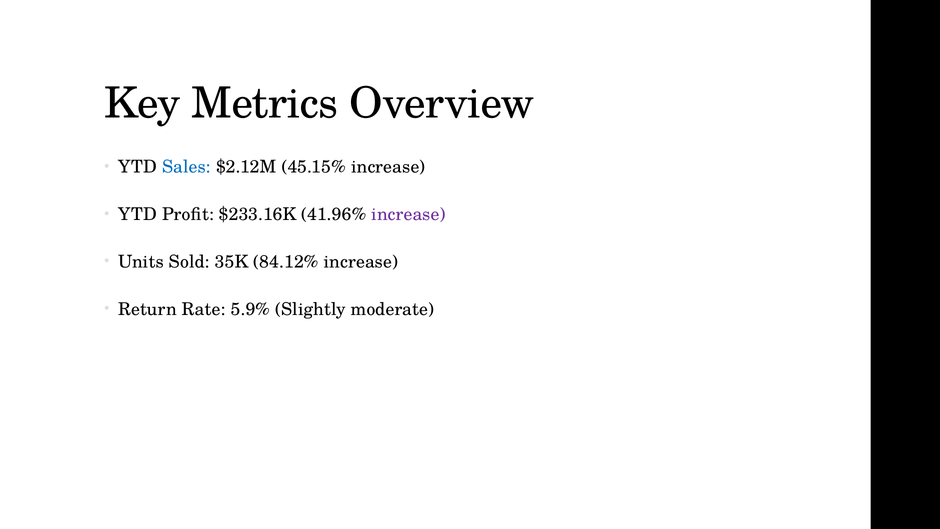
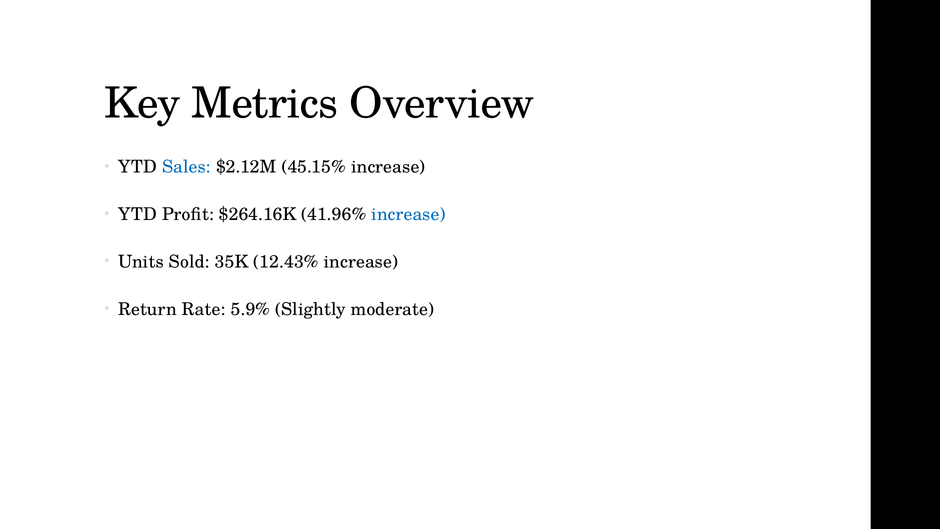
$233.16K: $233.16K -> $264.16K (258, 214)
increase colour: purple -> blue (408, 214)
84.12%: 84.12% -> 12.43% (286, 262)
